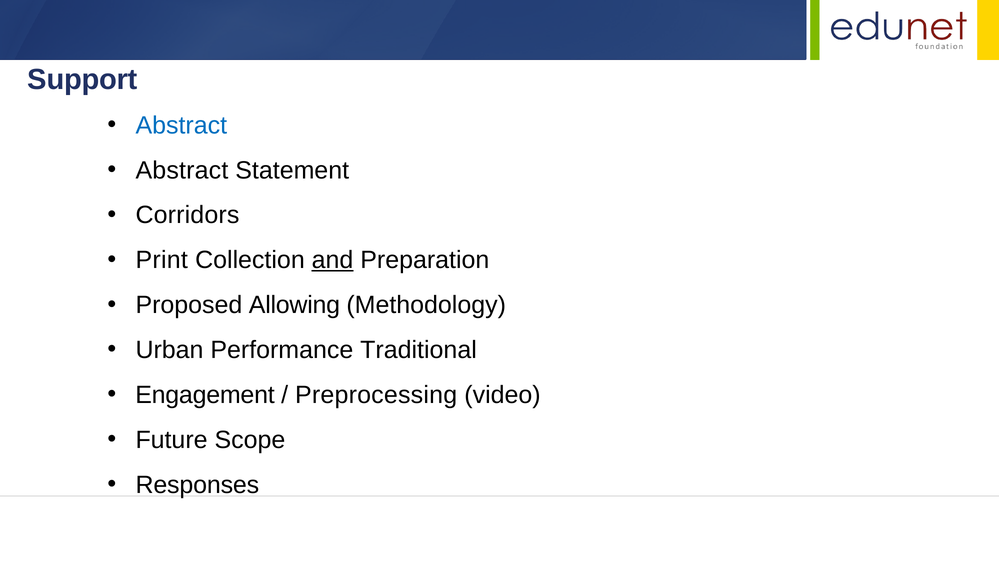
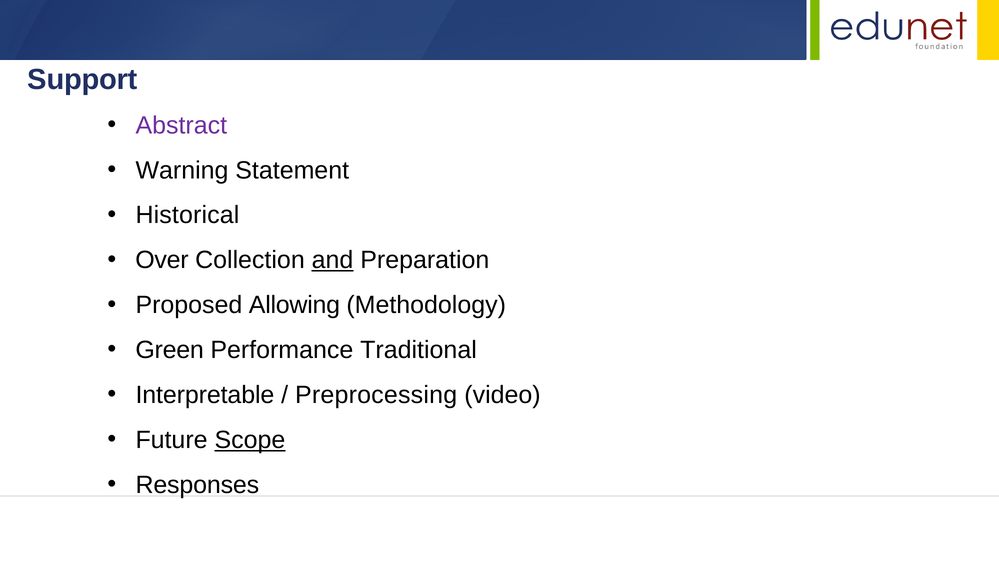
Abstract colour: blue -> purple (181, 125)
Abstract: Abstract -> Warning (182, 170)
Corridors: Corridors -> Historical (187, 215)
Print: Print -> Over (162, 260)
Urban: Urban -> Green (170, 350)
Engagement: Engagement -> Interpretable (205, 395)
Scope underline: none -> present (250, 440)
